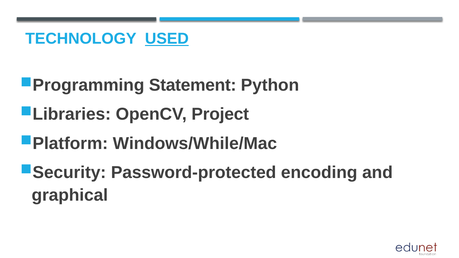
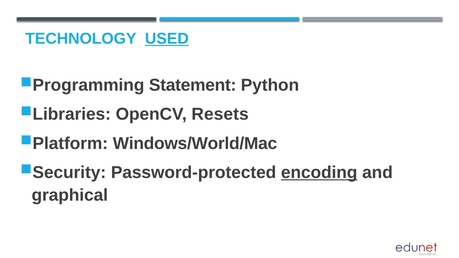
Project: Project -> Resets (220, 114)
Windows/While/Mac: Windows/While/Mac -> Windows/World/Mac (195, 143)
encoding underline: none -> present (319, 172)
